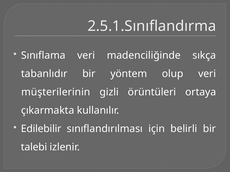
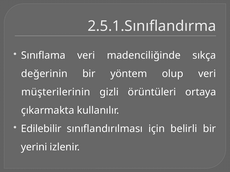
tabanlıdır: tabanlıdır -> değerinin (44, 74)
talebi: talebi -> yerini (34, 148)
